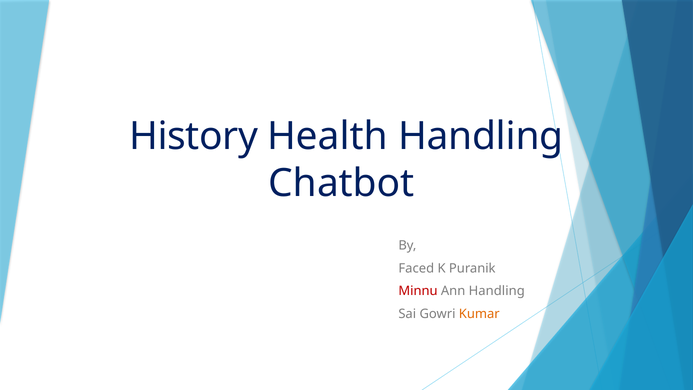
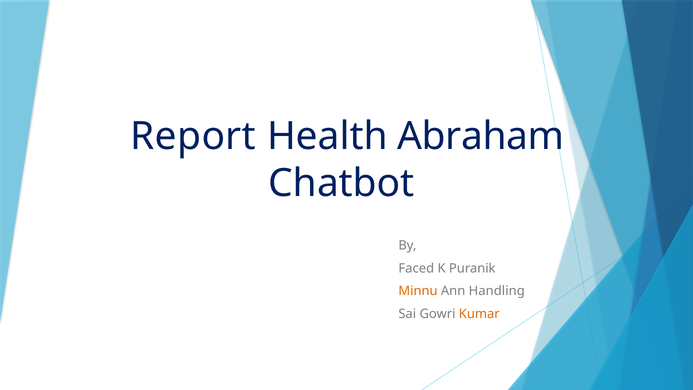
History: History -> Report (193, 136)
Health Handling: Handling -> Abraham (481, 136)
Minnu colour: red -> orange (418, 291)
